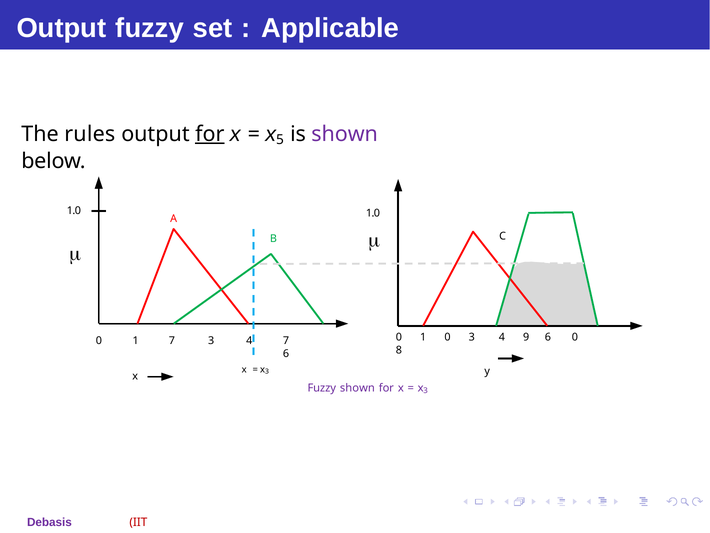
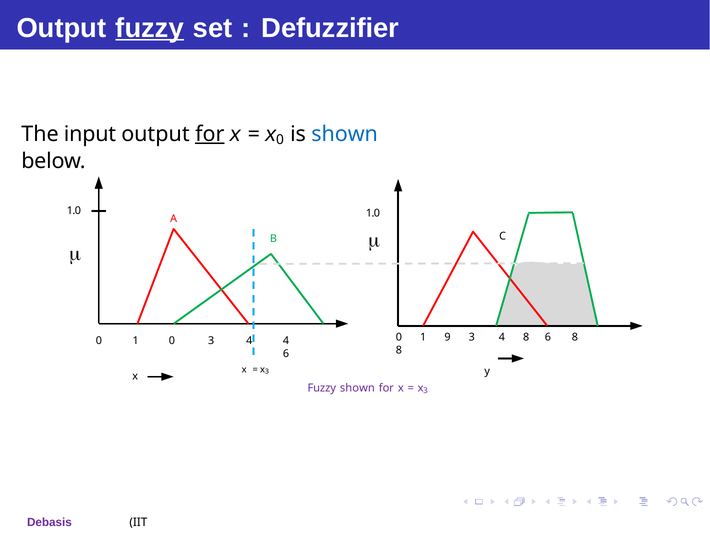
fuzzy underline: none -> present (150, 28)
Applicable: Applicable -> Defuzzifier (330, 28)
rules: rules -> input (90, 134)
x 5: 5 -> 0 (280, 140)
shown colour: purple -> blue (345, 134)
1 0: 0 -> 9 (448, 337)
4 9: 9 -> 8 (526, 337)
0: 0 -> 8 (575, 337)
1 7: 7 -> 0 (172, 341)
4 7: 7 -> 4 (286, 341)
IIT colour: red -> black (138, 522)
